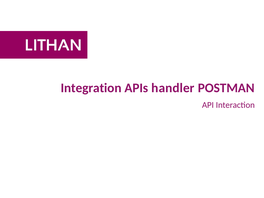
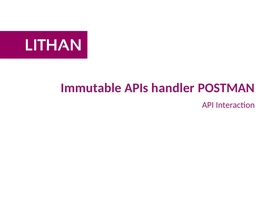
Integration: Integration -> Immutable (91, 88)
